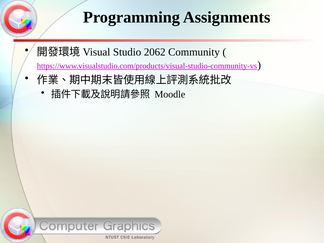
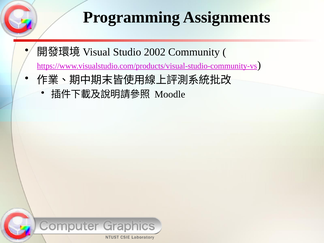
2062: 2062 -> 2002 (155, 52)
